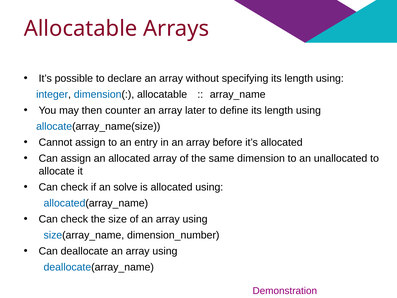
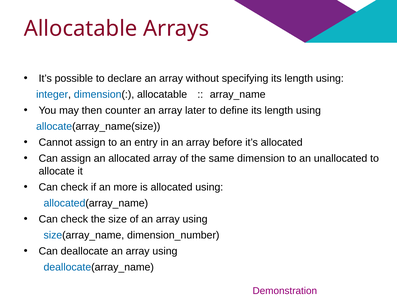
solve: solve -> more (125, 187)
